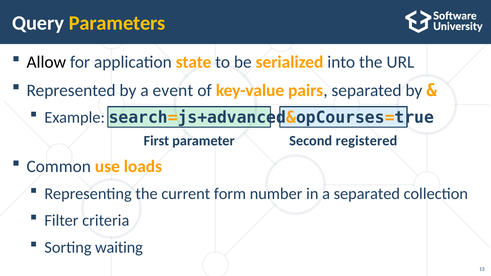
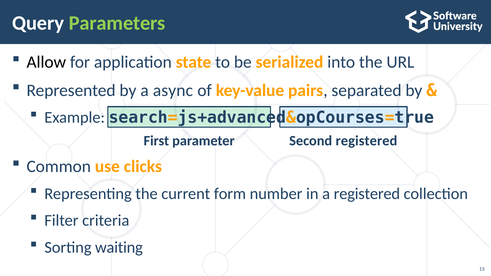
Parameters colour: yellow -> light green (117, 23)
event: event -> async (173, 90)
loads: loads -> clicks (143, 167)
a separated: separated -> registered (367, 194)
